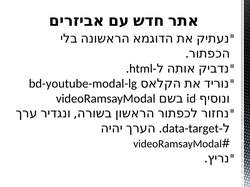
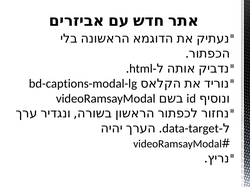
bd-youtube-modal-lg: bd-youtube-modal-lg -> bd-captions-modal-lg (83, 84)
